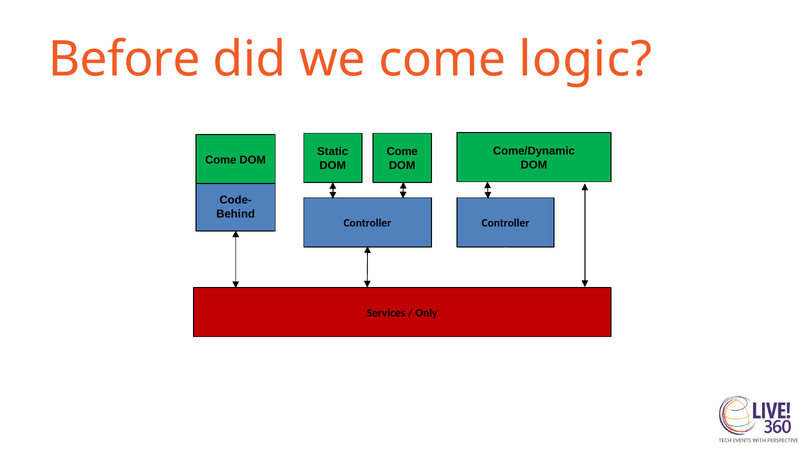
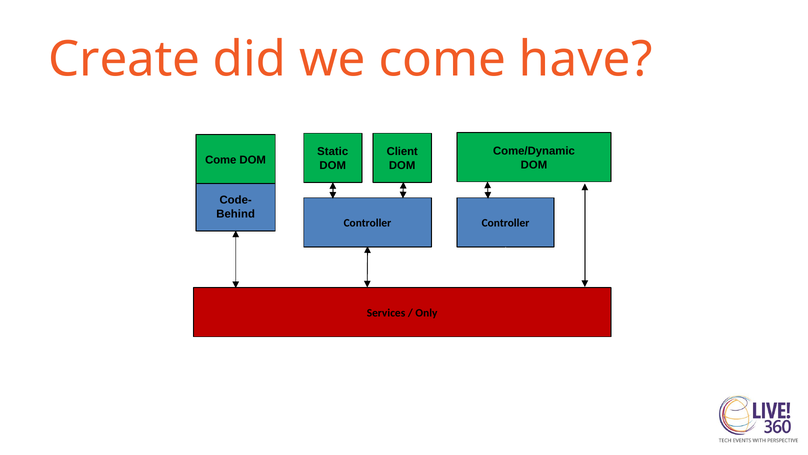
Before: Before -> Create (124, 60)
logic: logic -> have (586, 60)
Come: Come -> Client (402, 152)
